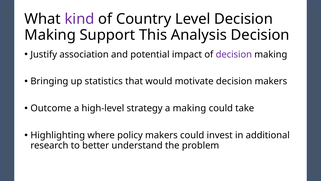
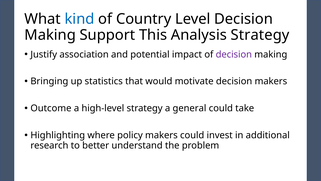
kind colour: purple -> blue (79, 19)
Analysis Decision: Decision -> Strategy (260, 35)
a making: making -> general (189, 108)
